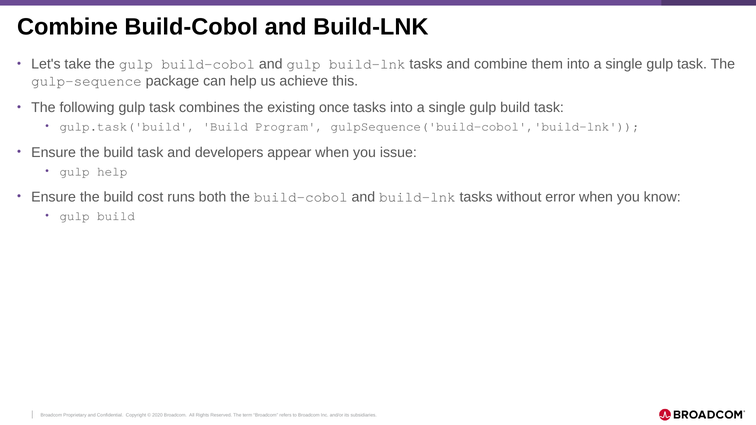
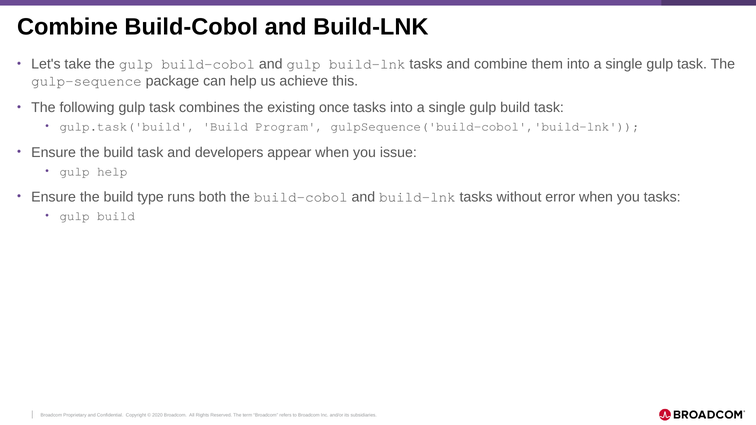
cost: cost -> type (150, 197)
you know: know -> tasks (662, 197)
